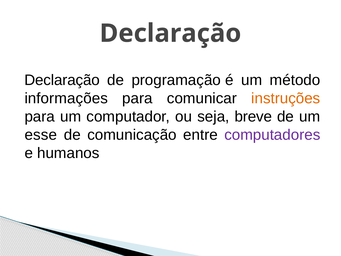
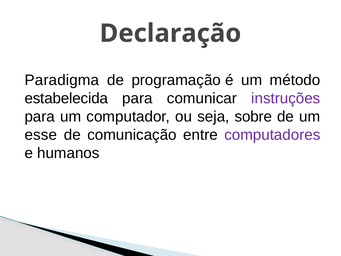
Declaração: Declaração -> Paradigma (62, 80)
informações: informações -> estabelecida (66, 98)
instruções colour: orange -> purple (286, 98)
breve: breve -> sobre (253, 116)
